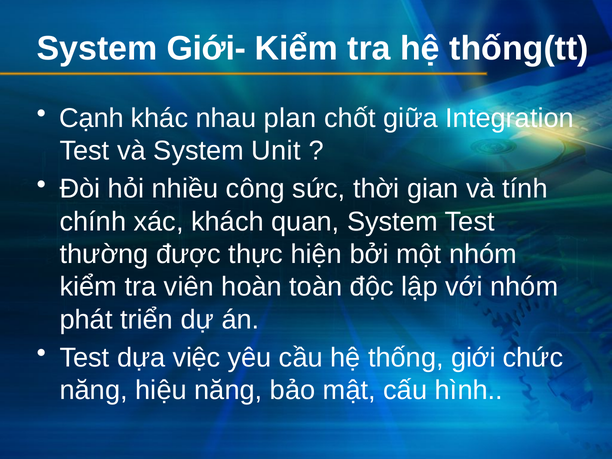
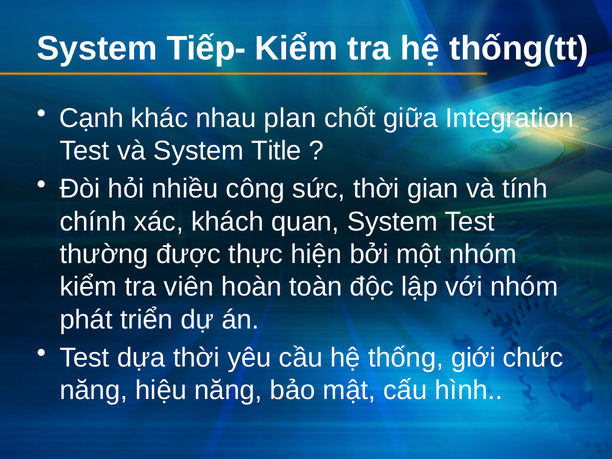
Giới-: Giới- -> Tiếp- (206, 49)
Unit: Unit -> Title (276, 151)
dựa việc: việc -> thời (196, 358)
